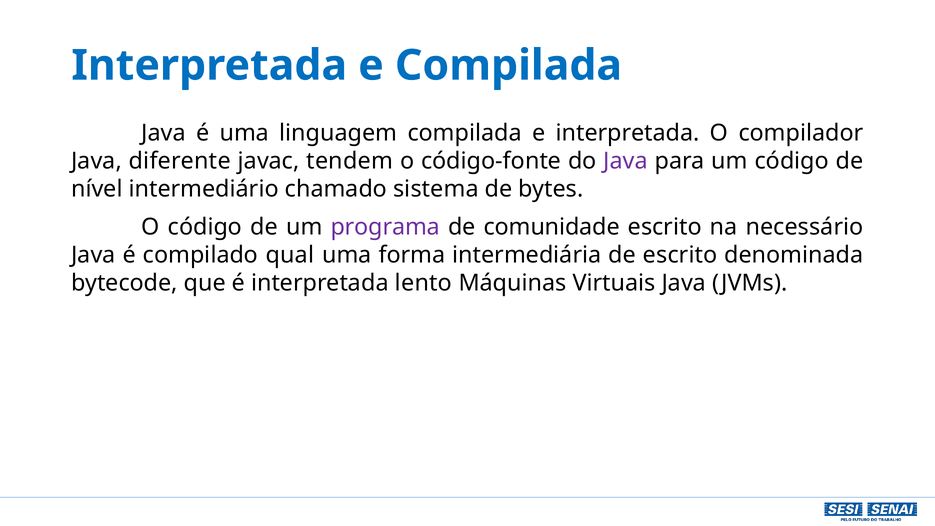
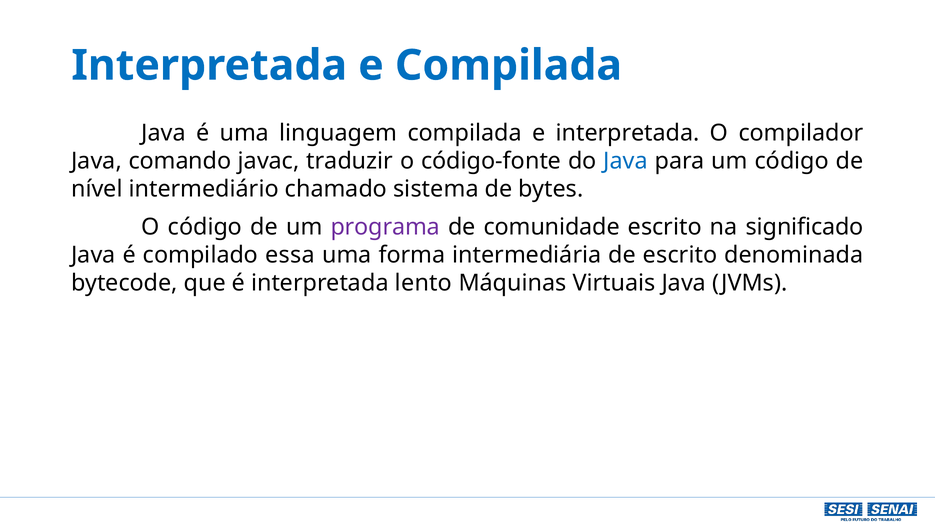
diferente: diferente -> comando (180, 161)
tendem: tendem -> traduzir (350, 161)
Java colour: purple -> blue (626, 161)
necessário: necessário -> significado (805, 227)
qual: qual -> essa (290, 255)
